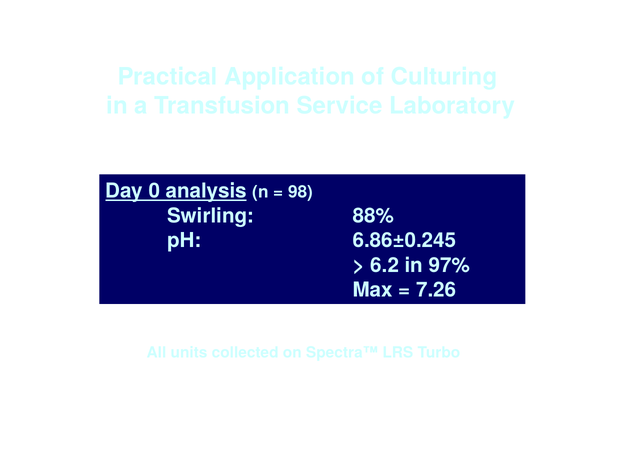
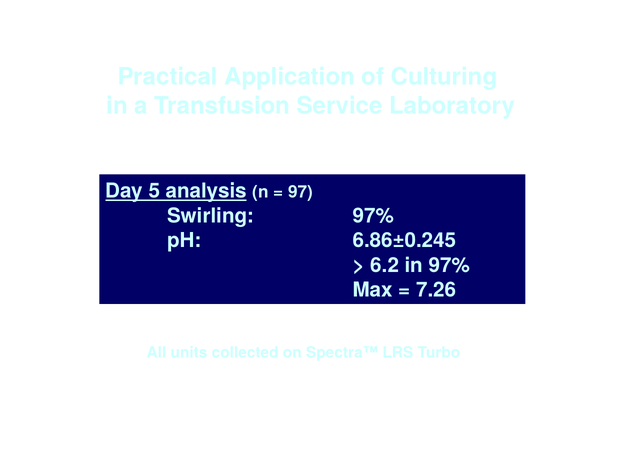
0: 0 -> 5 (154, 191)
98: 98 -> 97 (301, 193)
Swirling 88%: 88% -> 97% (373, 216)
